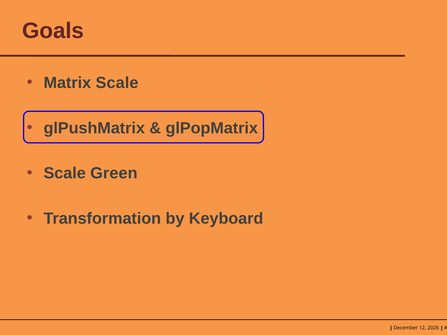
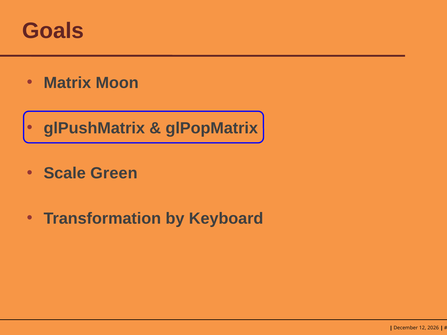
Matrix Scale: Scale -> Moon (117, 83)
